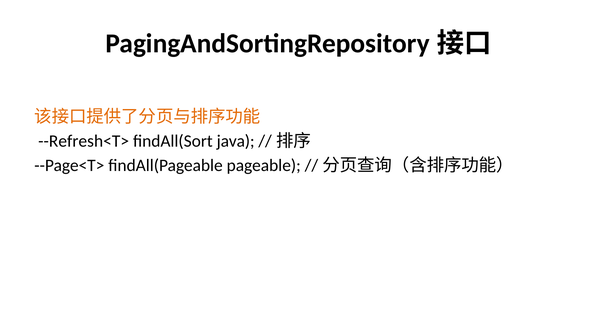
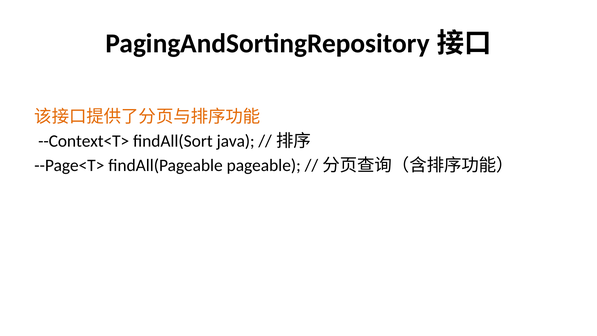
--Refresh<T>: --Refresh<T> -> --Context<T> (84, 141)
